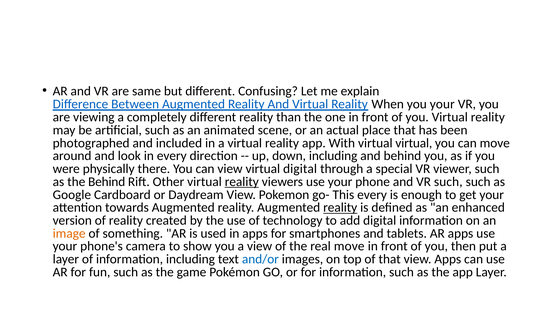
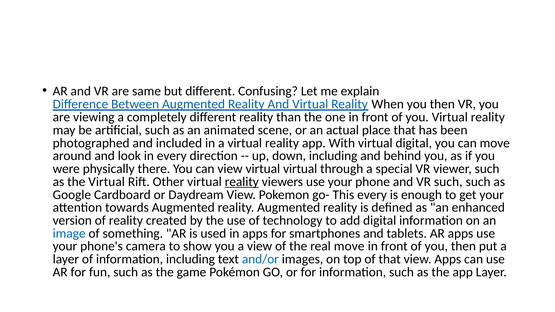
When you your: your -> then (442, 104)
virtual virtual: virtual -> digital (414, 143)
virtual digital: digital -> virtual (300, 169)
the Behind: Behind -> Virtual (107, 182)
reality underline: present -> none (340, 208)
image colour: orange -> blue (69, 233)
